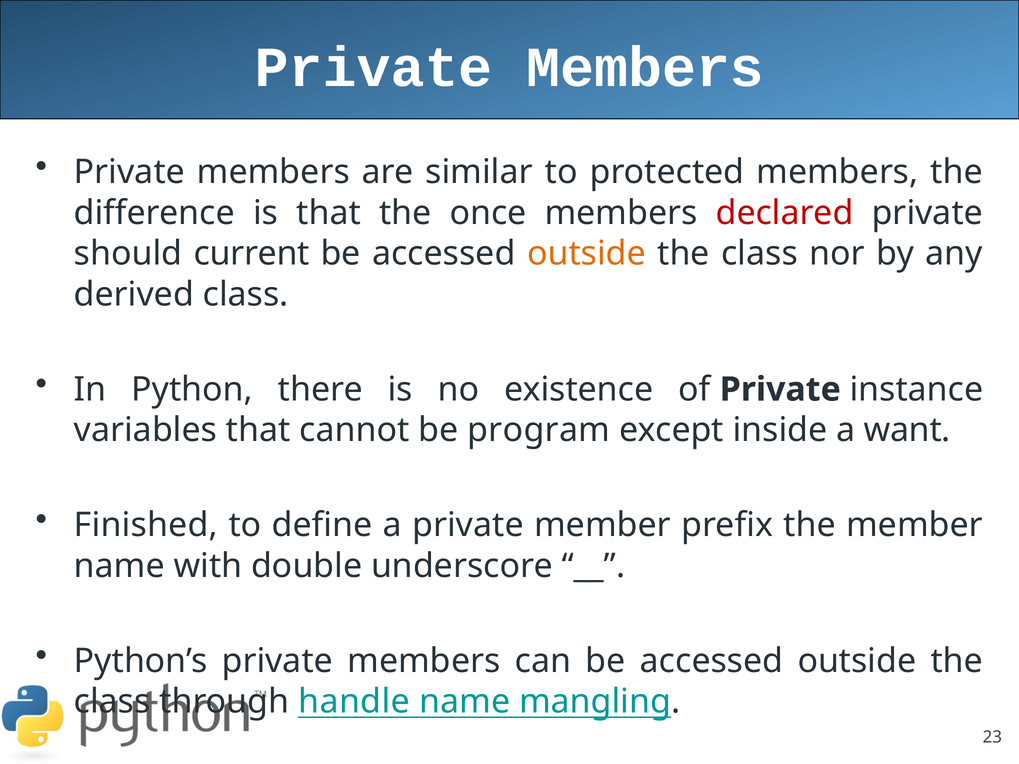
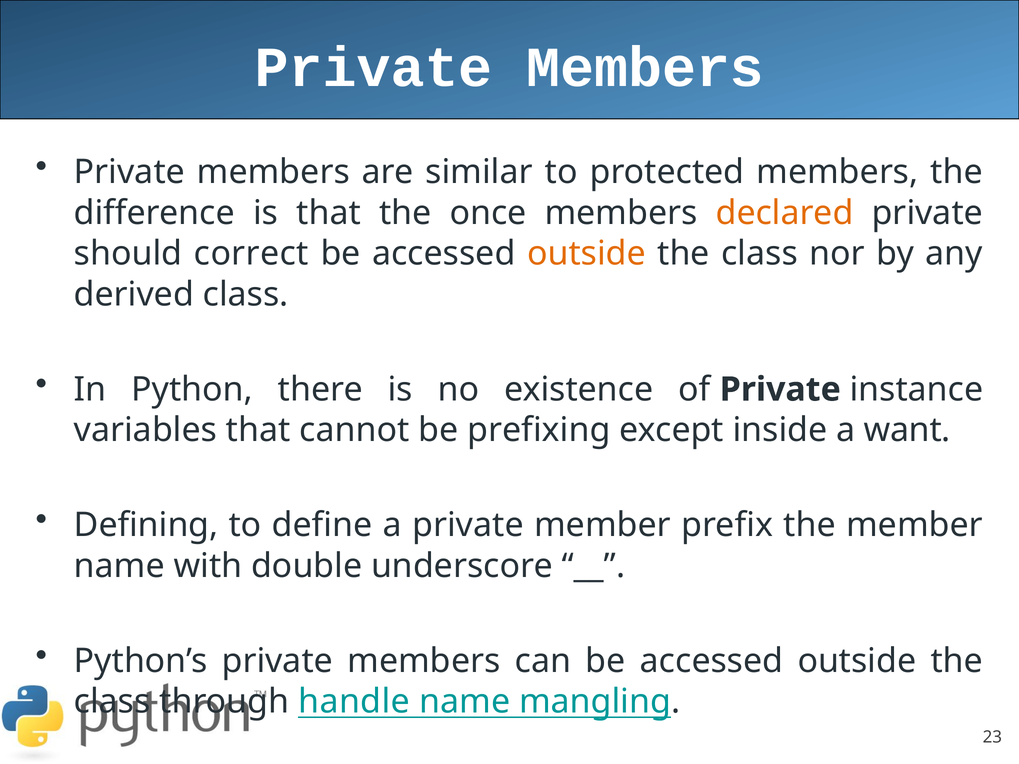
declared colour: red -> orange (785, 213)
current: current -> correct (251, 254)
program: program -> prefixing (539, 430)
Finished: Finished -> Defining (146, 525)
